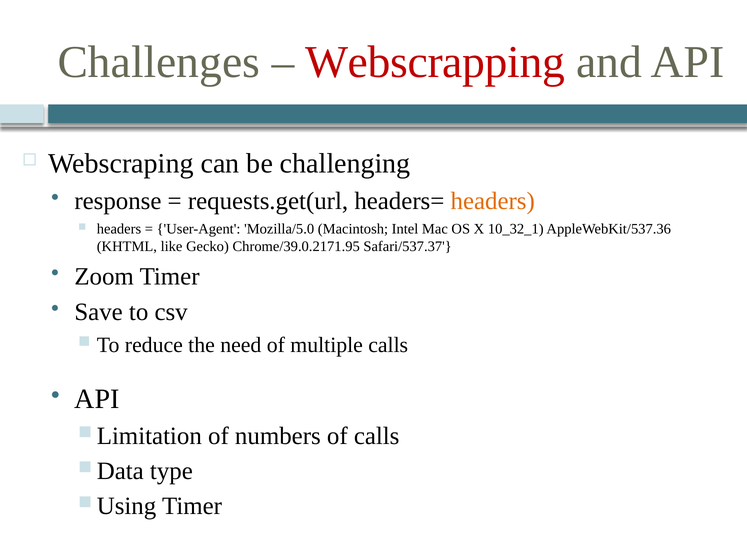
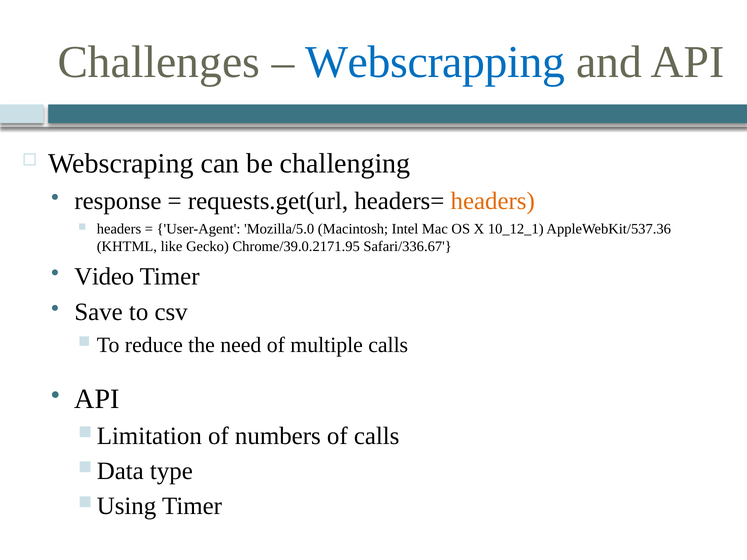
Webscrapping colour: red -> blue (435, 62)
10_32_1: 10_32_1 -> 10_12_1 (516, 229)
Safari/537.37: Safari/537.37 -> Safari/336.67 (408, 247)
Zoom: Zoom -> Video (104, 277)
